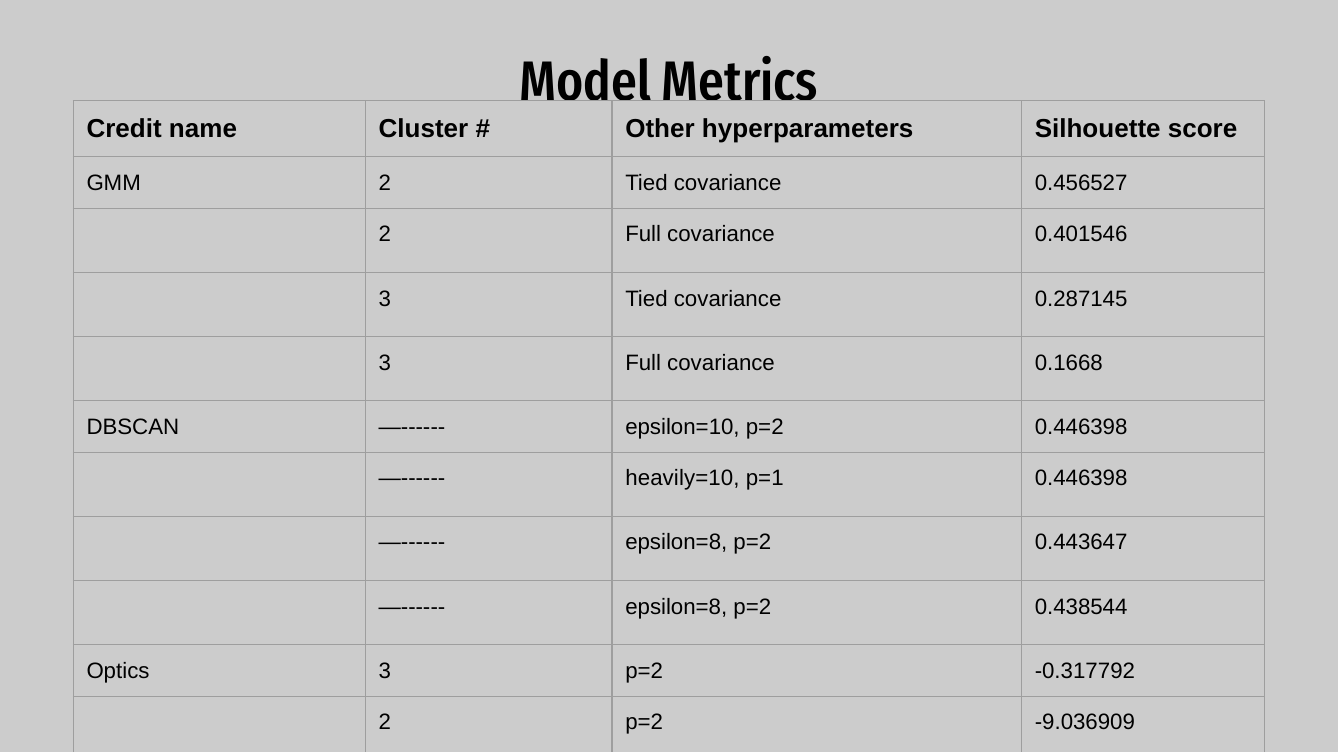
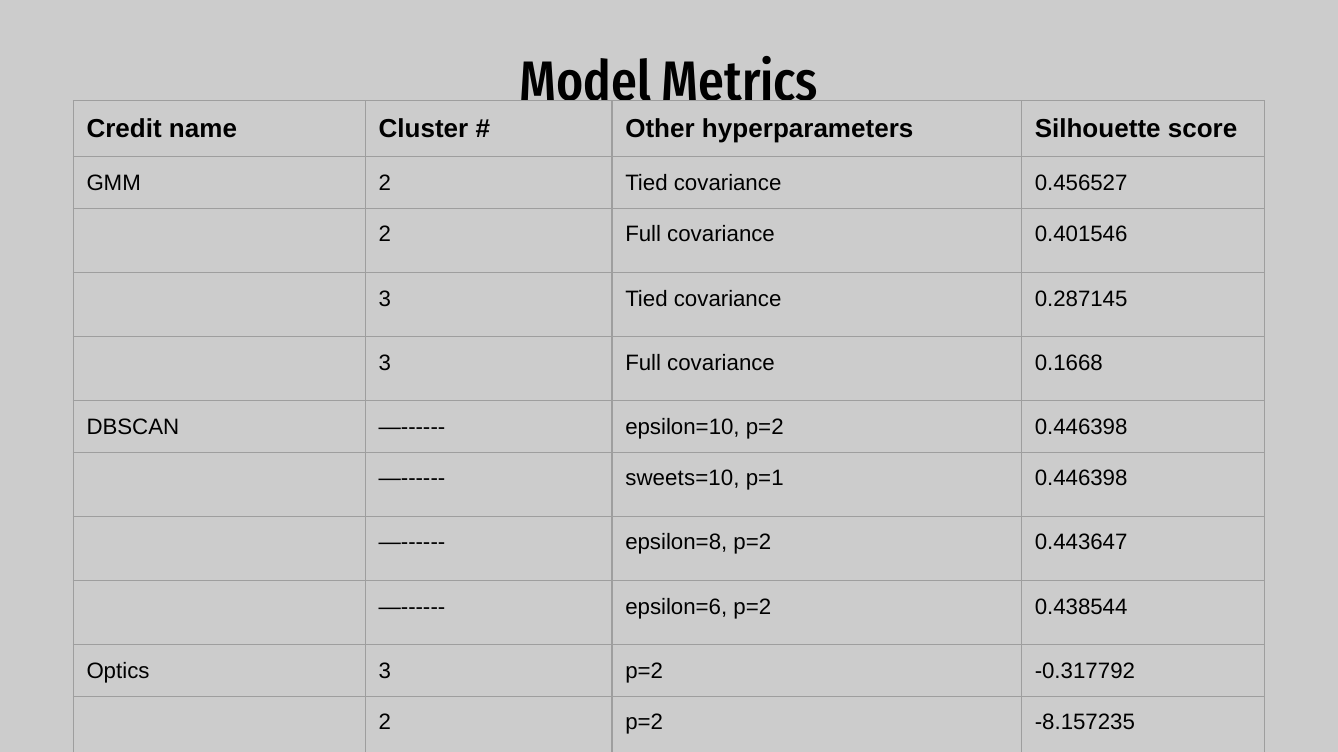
heavily=10: heavily=10 -> sweets=10 (682, 479)
epsilon=8: epsilon=8 -> epsilon=6 (676, 607)
-9.036909: -9.036909 -> -8.157235 (1085, 723)
